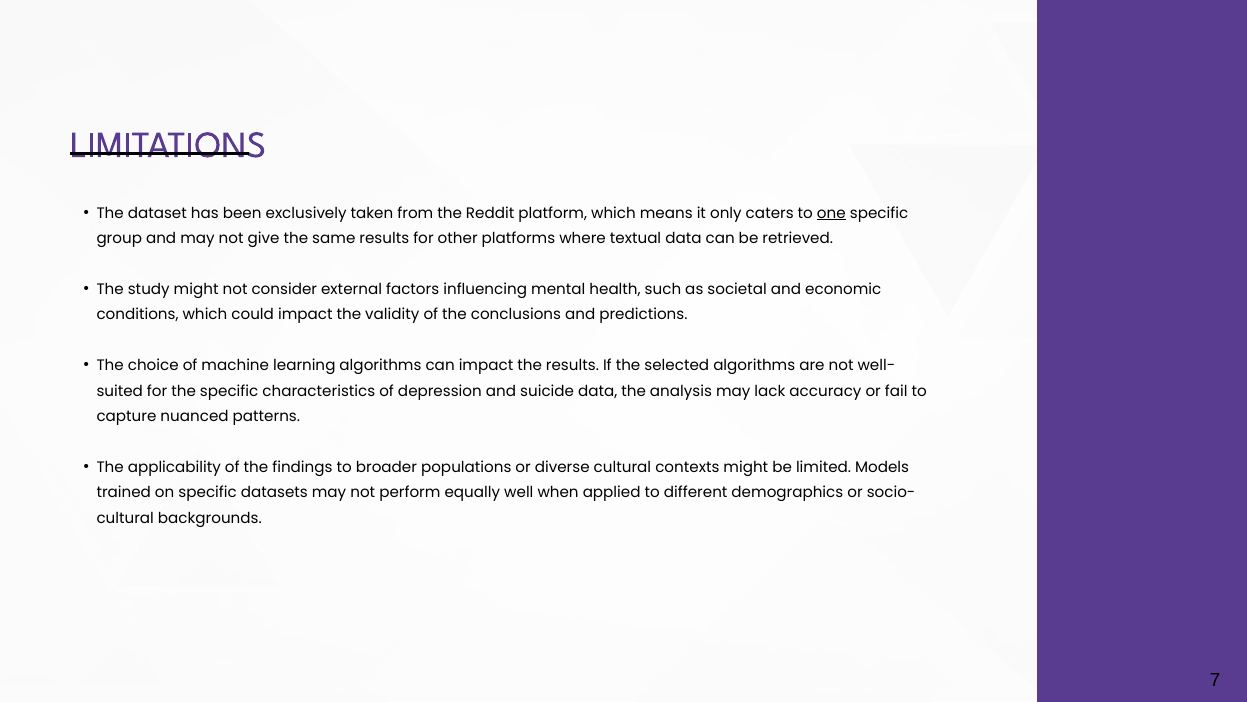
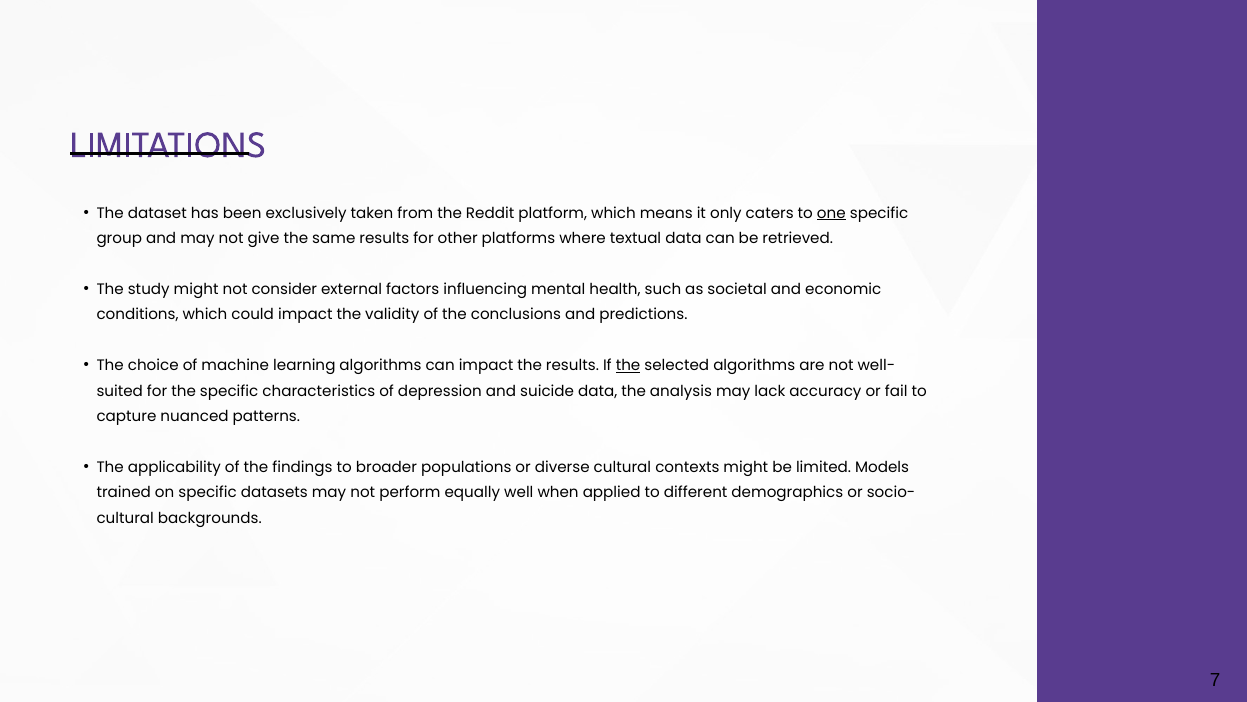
the underline: none -> present (628, 365)
